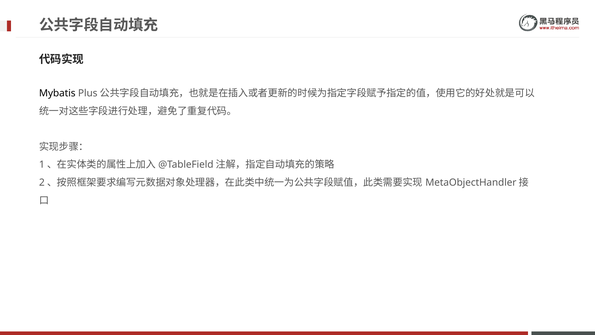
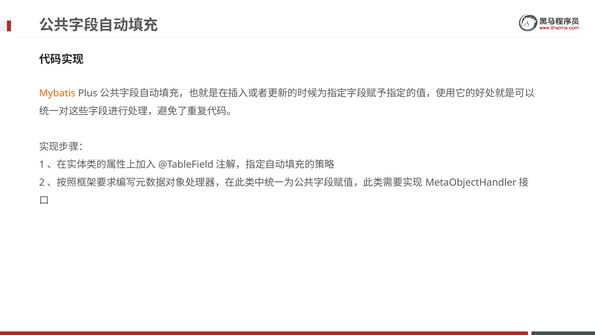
Mybatis colour: black -> orange (57, 93)
